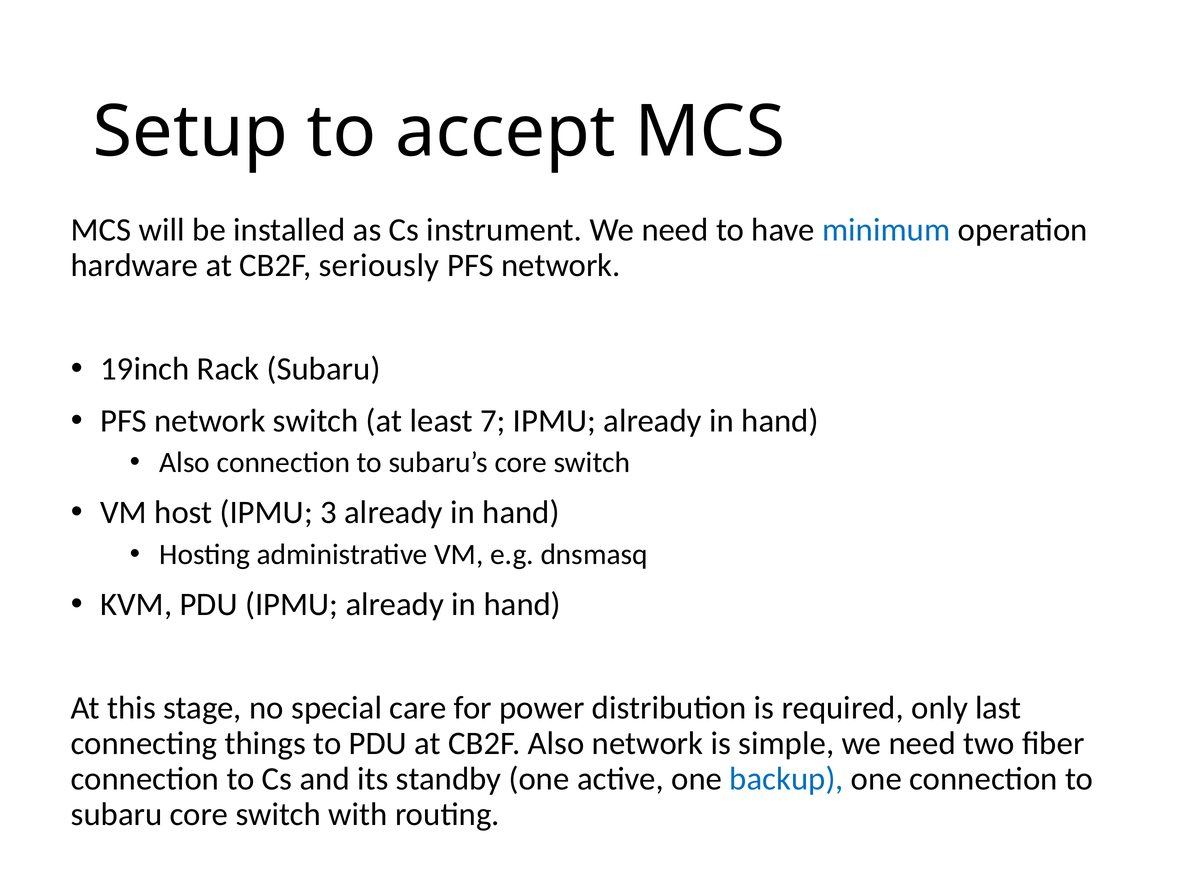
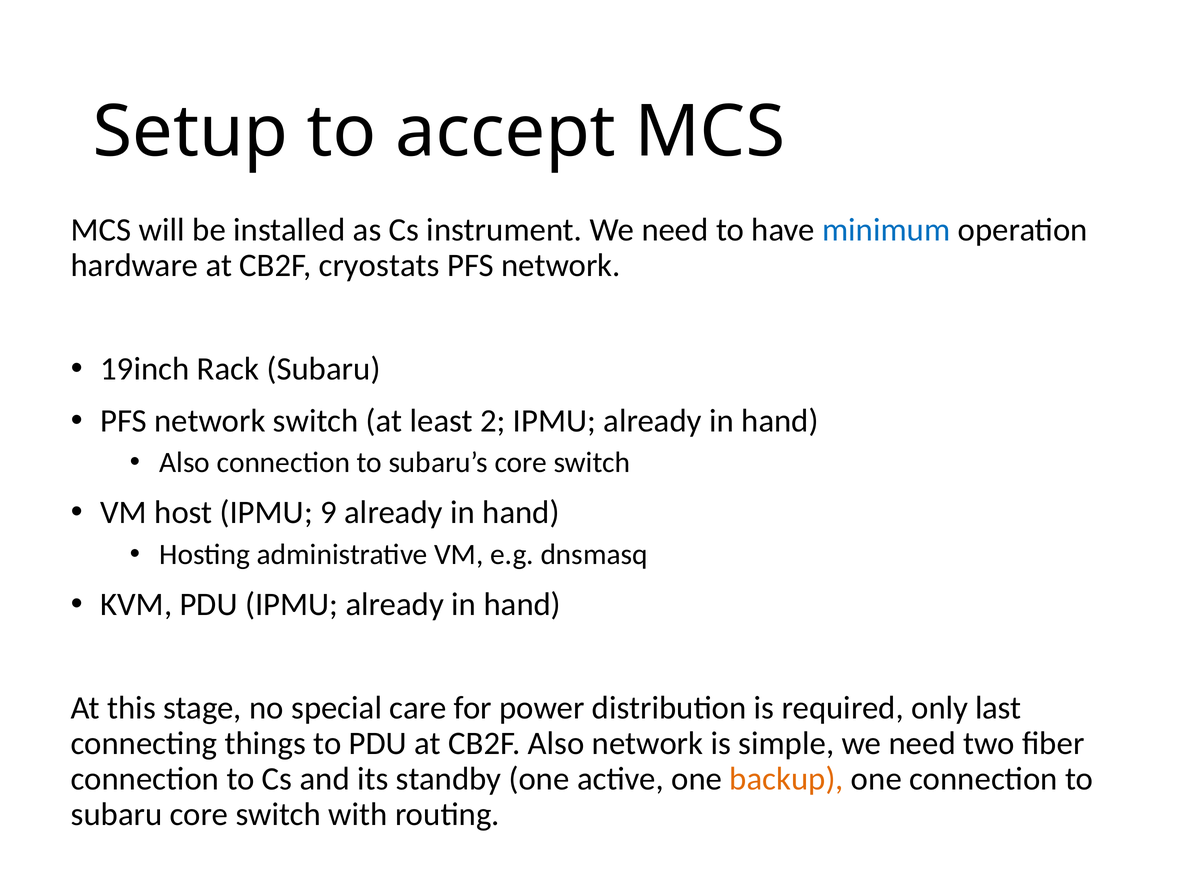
seriously: seriously -> cryostats (379, 265)
7: 7 -> 2 (493, 421)
3: 3 -> 9 (329, 513)
backup colour: blue -> orange (787, 779)
